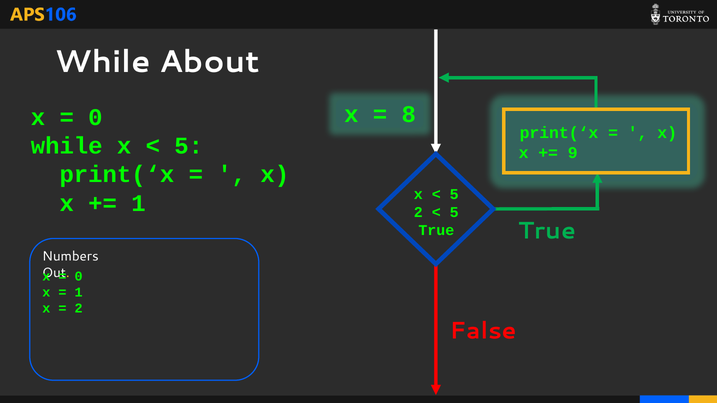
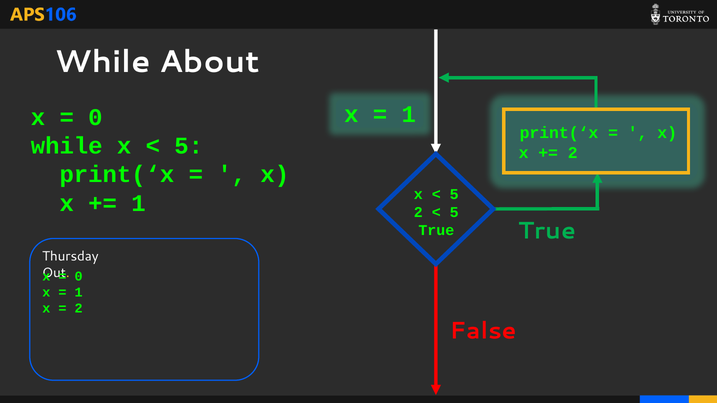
8: 8 -> 1 (409, 114)
9: 9 -> 2 (573, 153)
Numbers: Numbers -> Thursday (70, 257)
